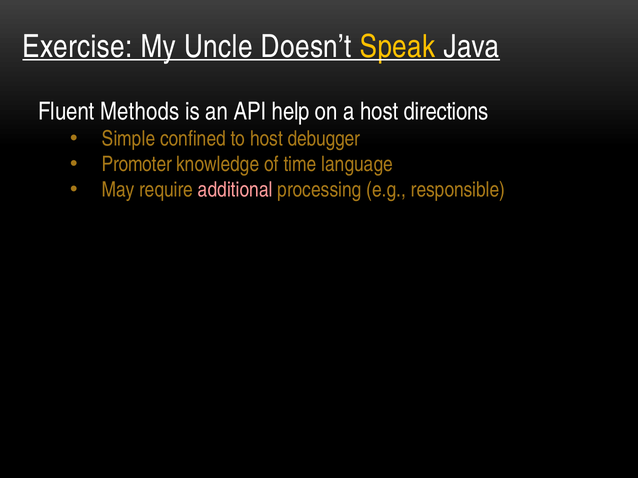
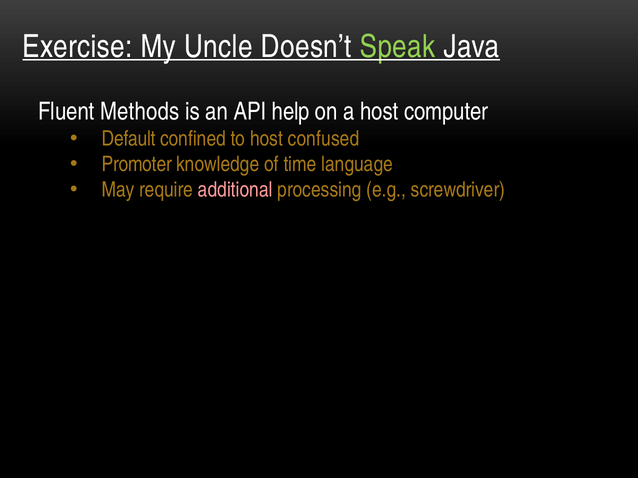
Speak colour: yellow -> light green (398, 47)
directions: directions -> computer (446, 112)
Simple: Simple -> Default (129, 139)
debugger: debugger -> confused (324, 139)
responsible: responsible -> screwdriver (458, 190)
